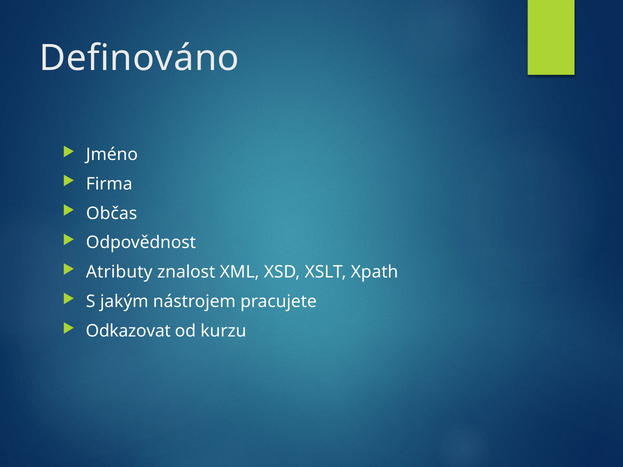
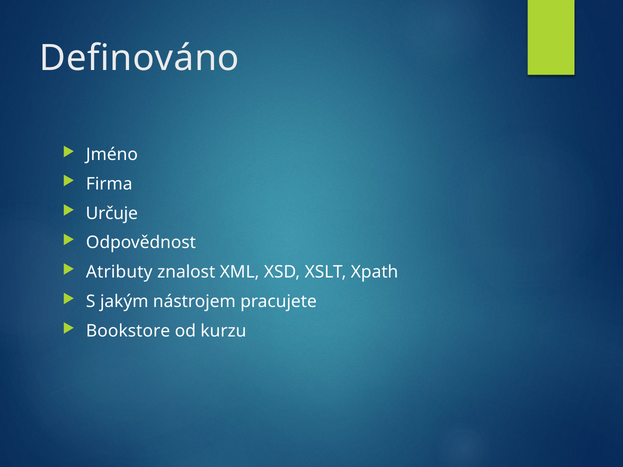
Občas: Občas -> Určuje (112, 213)
Odkazovat: Odkazovat -> Bookstore (128, 331)
